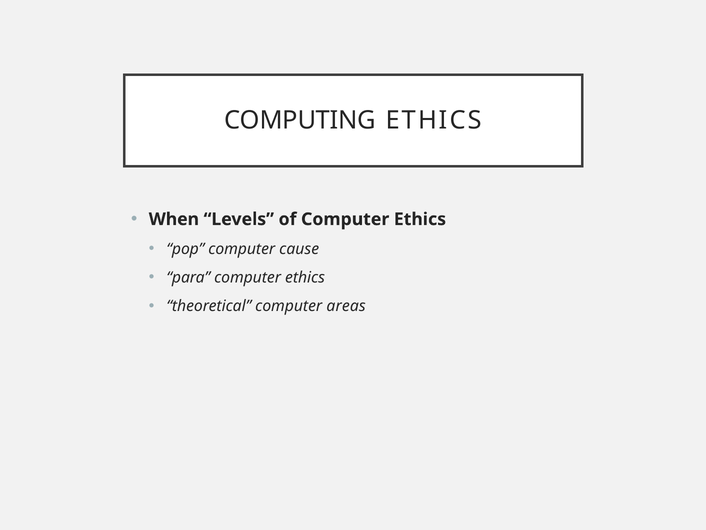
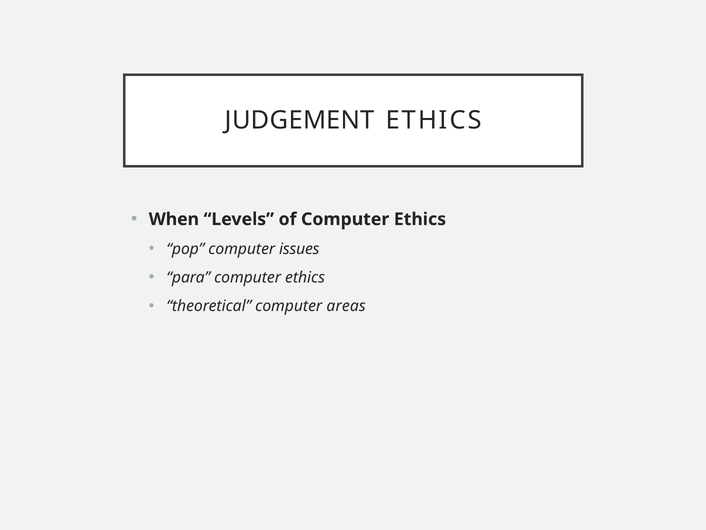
COMPUTING: COMPUTING -> JUDGEMENT (300, 120)
cause: cause -> issues (299, 249)
